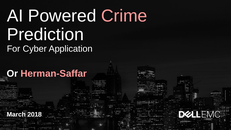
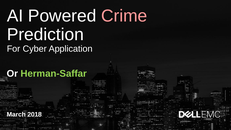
Herman-Saffar colour: pink -> light green (54, 74)
